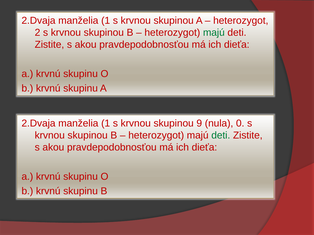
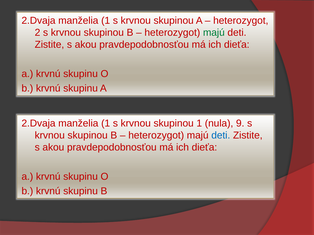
skupinou 9: 9 -> 1 (199, 124)
0: 0 -> 9 (240, 124)
deti colour: green -> blue (221, 136)
